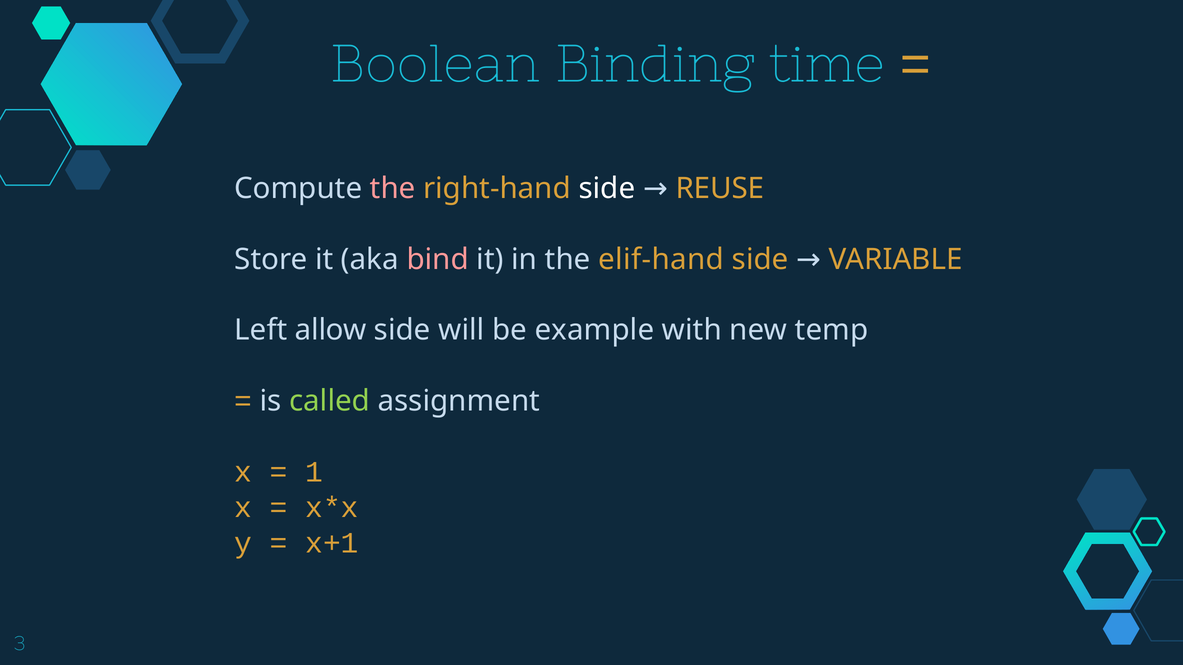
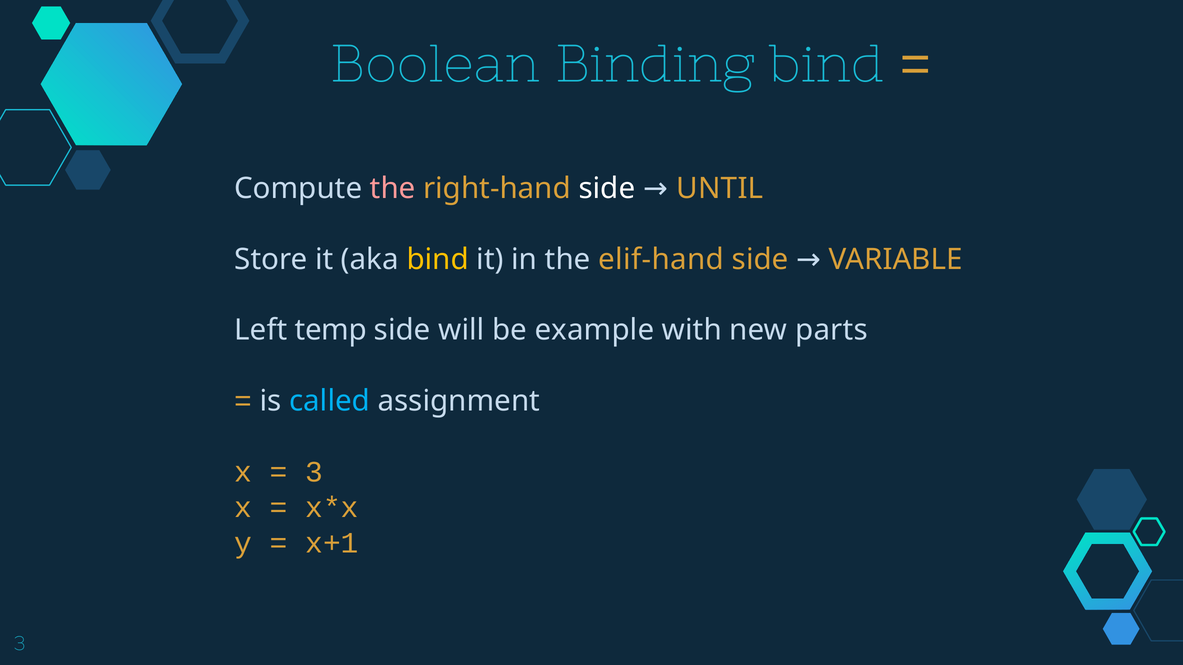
Binding time: time -> bind (827, 65)
REUSE: REUSE -> UNTIL (720, 189)
bind colour: pink -> yellow (438, 259)
allow: allow -> temp (331, 330)
temp: temp -> parts (832, 330)
called colour: light green -> light blue (330, 401)
1: 1 -> 3 (314, 472)
